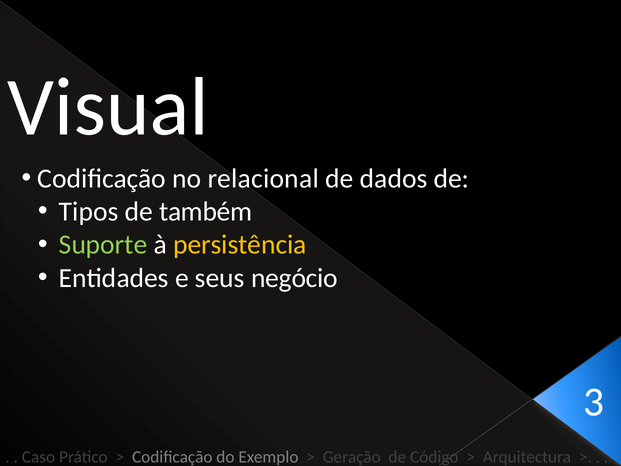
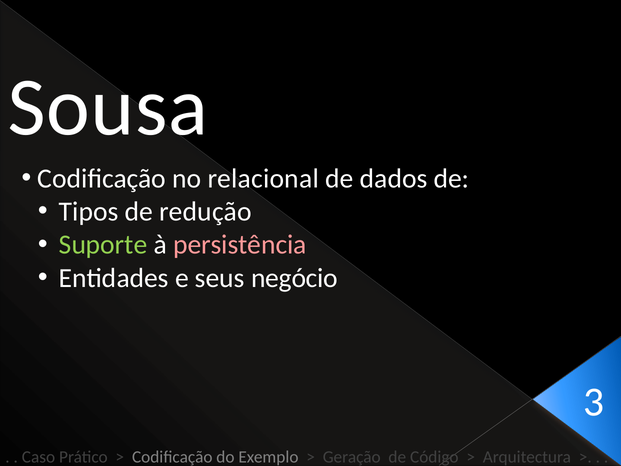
Visual: Visual -> Sousa (108, 107)
também: também -> redução (206, 212)
persistência colour: yellow -> pink (240, 245)
